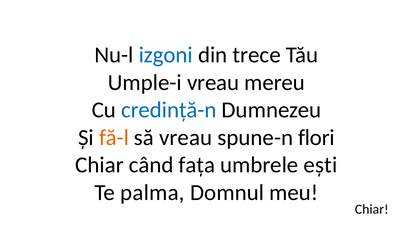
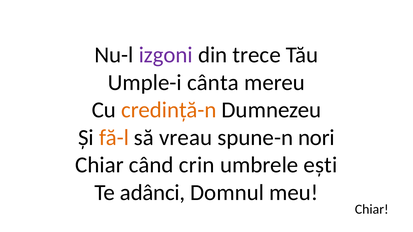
izgoni colour: blue -> purple (166, 55)
Umple-i vreau: vreau -> cânta (213, 83)
credință-n colour: blue -> orange (169, 110)
flori: flori -> nori (317, 138)
fața: fața -> crin (197, 165)
palma: palma -> adânci (153, 193)
